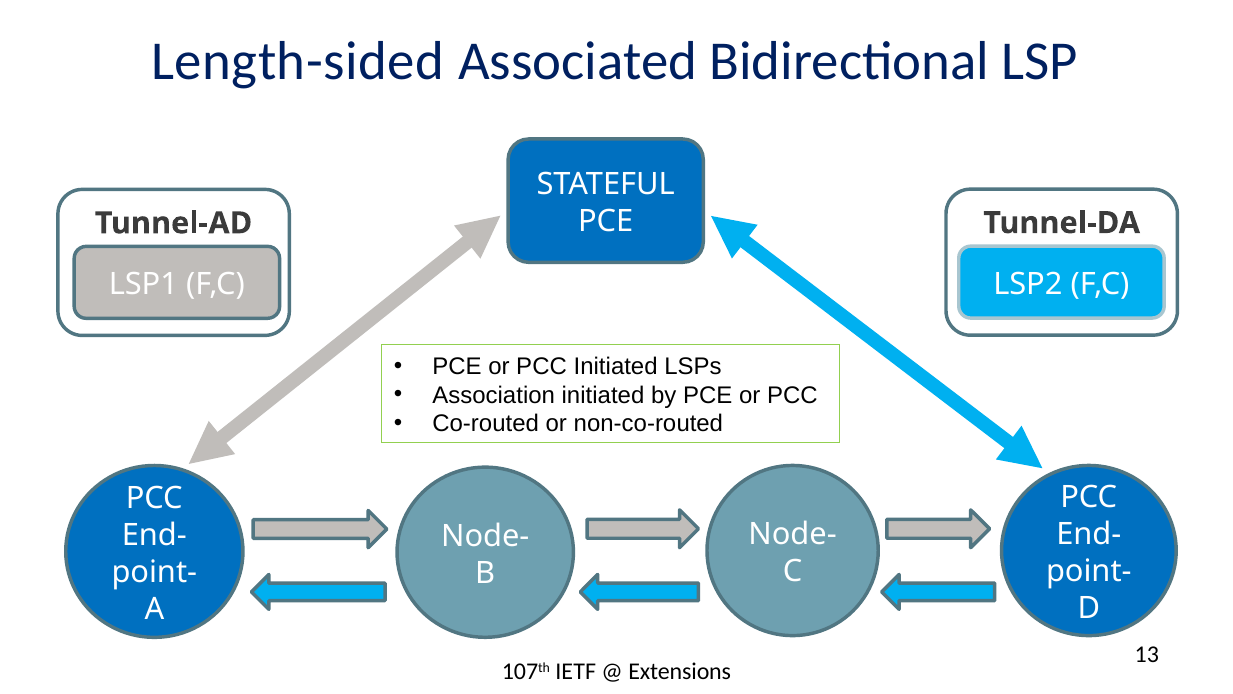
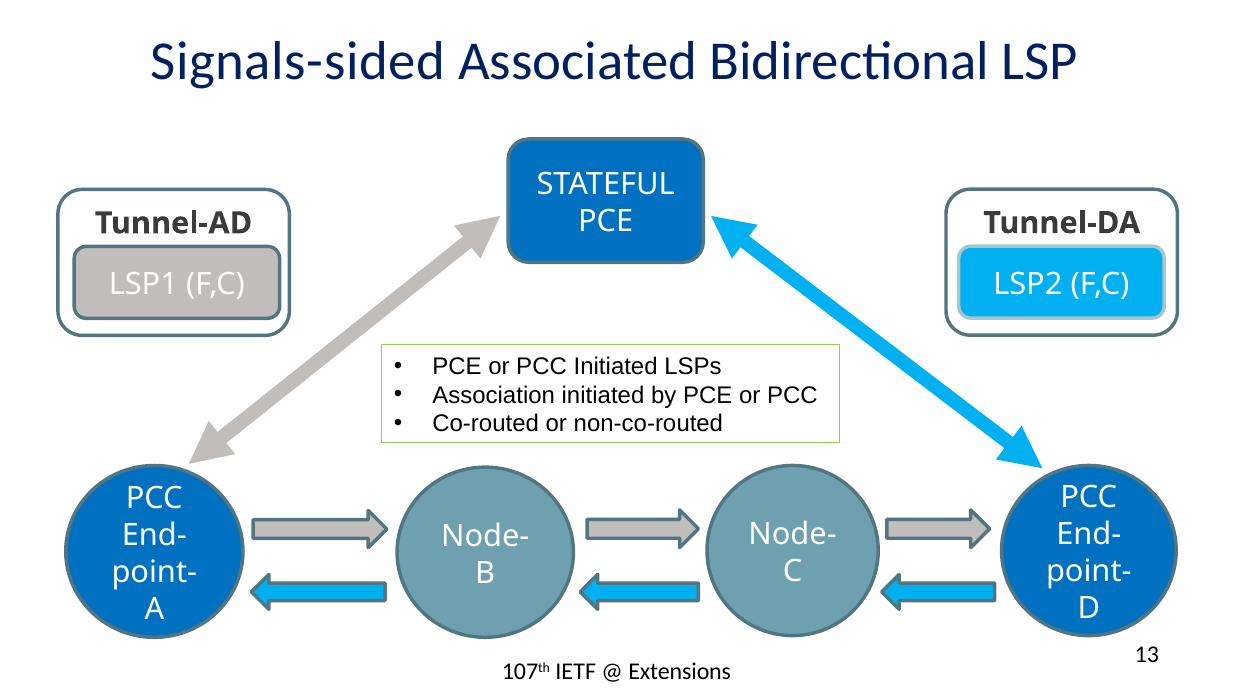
Length-sided: Length-sided -> Signals-sided (298, 62)
